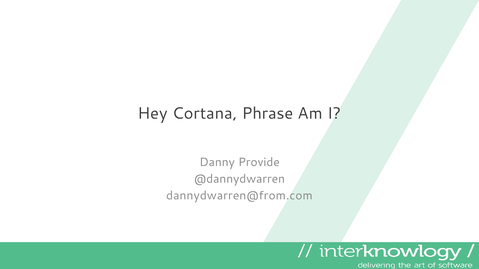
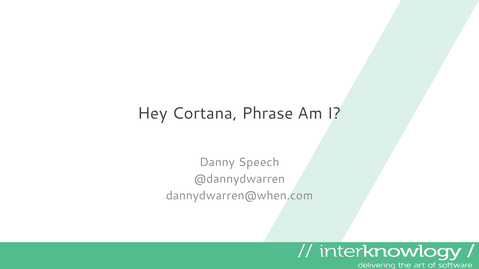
Provide: Provide -> Speech (259, 163)
dannydwarren@from.com: dannydwarren@from.com -> dannydwarren@when.com (239, 196)
